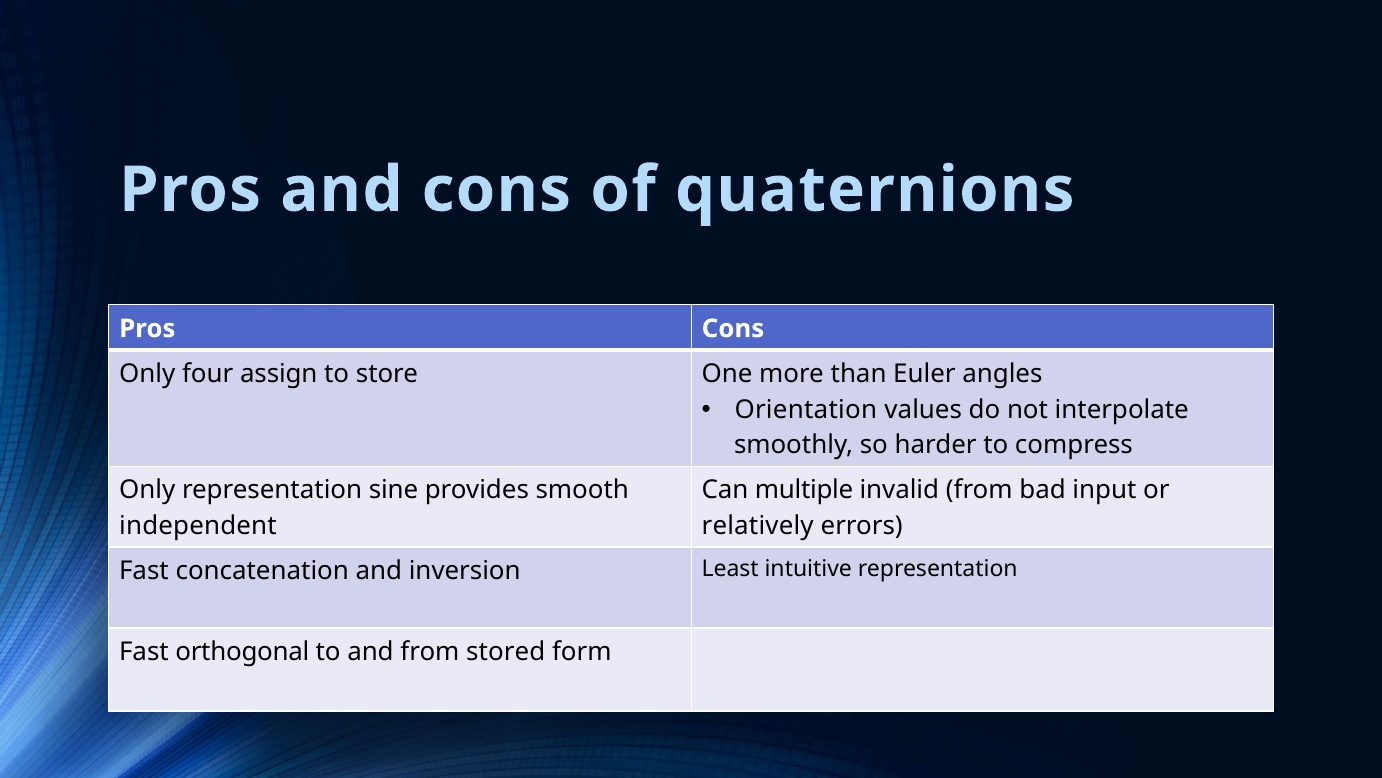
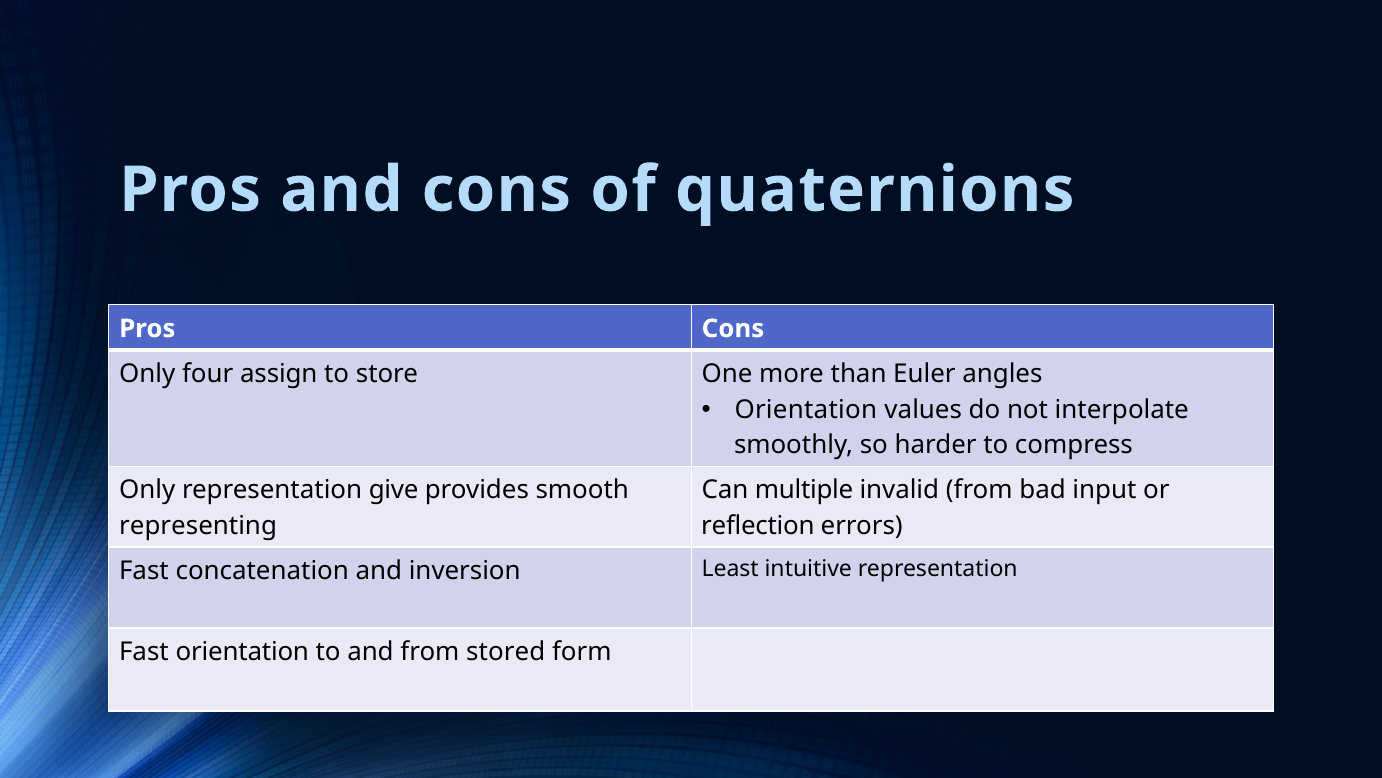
sine: sine -> give (394, 490)
independent: independent -> representing (198, 525)
relatively: relatively -> reflection (758, 525)
Fast orthogonal: orthogonal -> orientation (242, 652)
